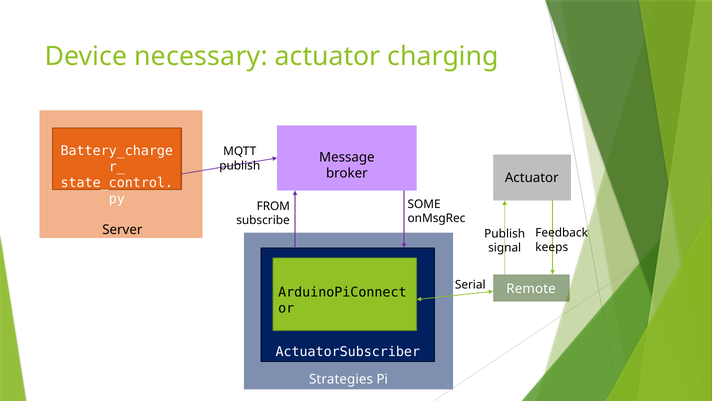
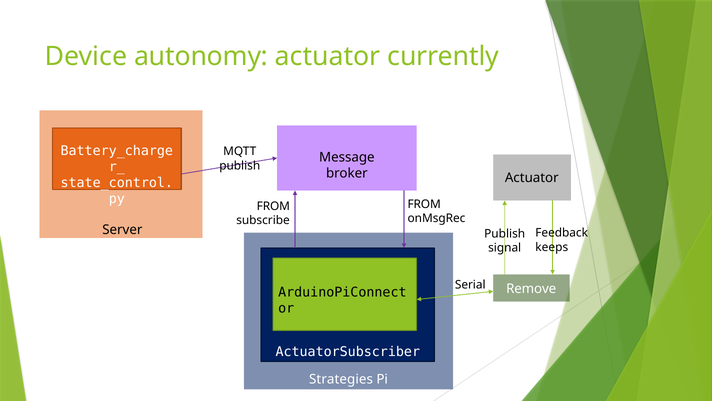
necessary: necessary -> autonomy (201, 56)
charging: charging -> currently (443, 56)
SOME: SOME -> FROM (424, 204)
Remote: Remote -> Remove (531, 288)
